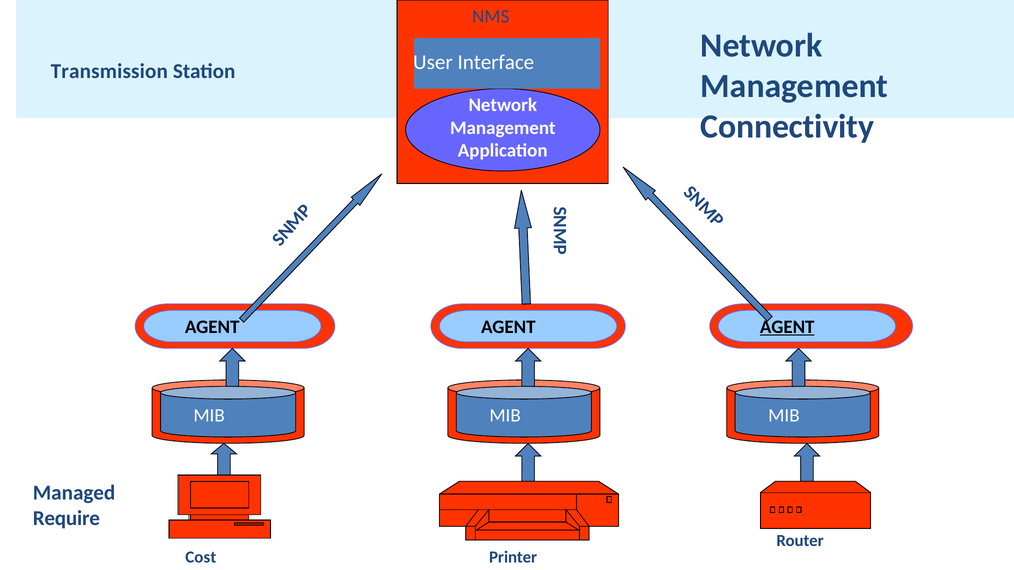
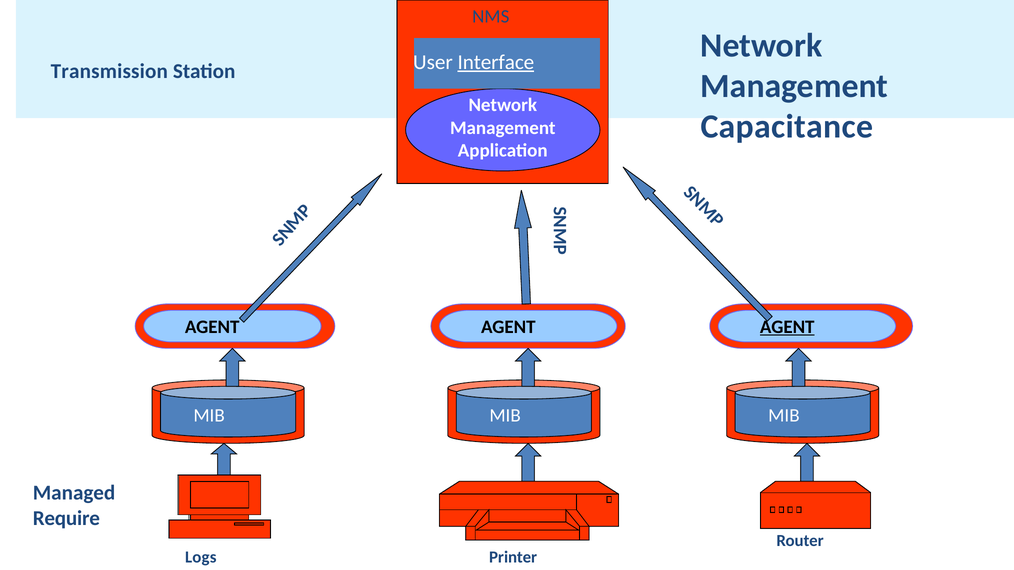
Interface underline: none -> present (496, 62)
Connectivity: Connectivity -> Capacitance (787, 127)
Cost: Cost -> Logs (201, 557)
